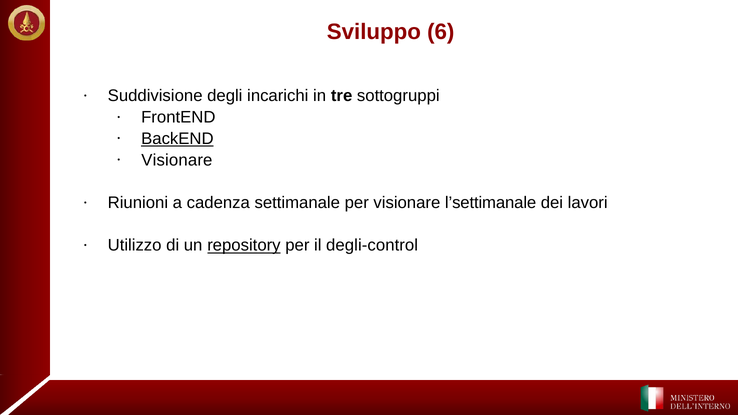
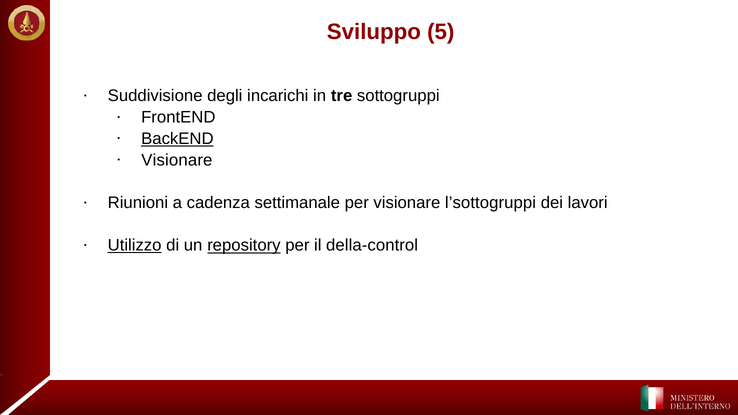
6: 6 -> 5 (441, 32)
l’settimanale: l’settimanale -> l’sottogruppi (491, 203)
Utilizzo underline: none -> present (135, 246)
degli-control: degli-control -> della-control (372, 246)
